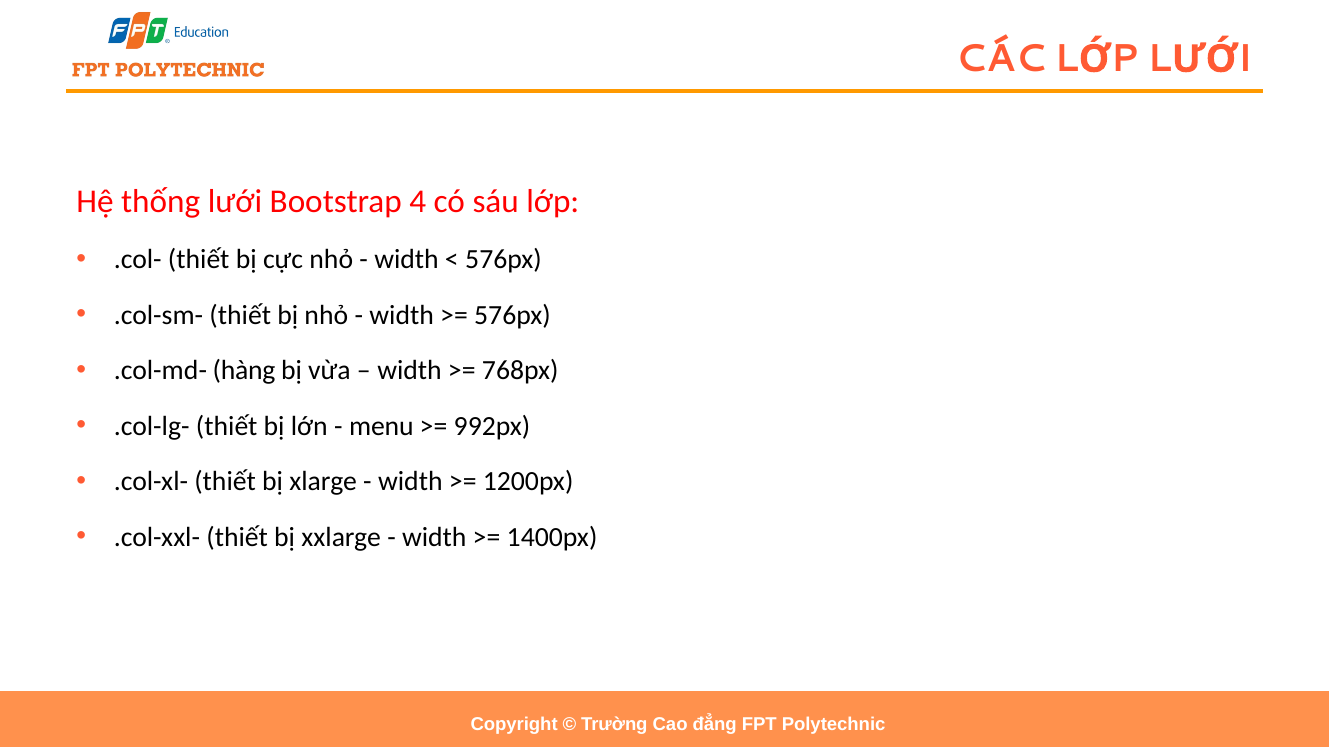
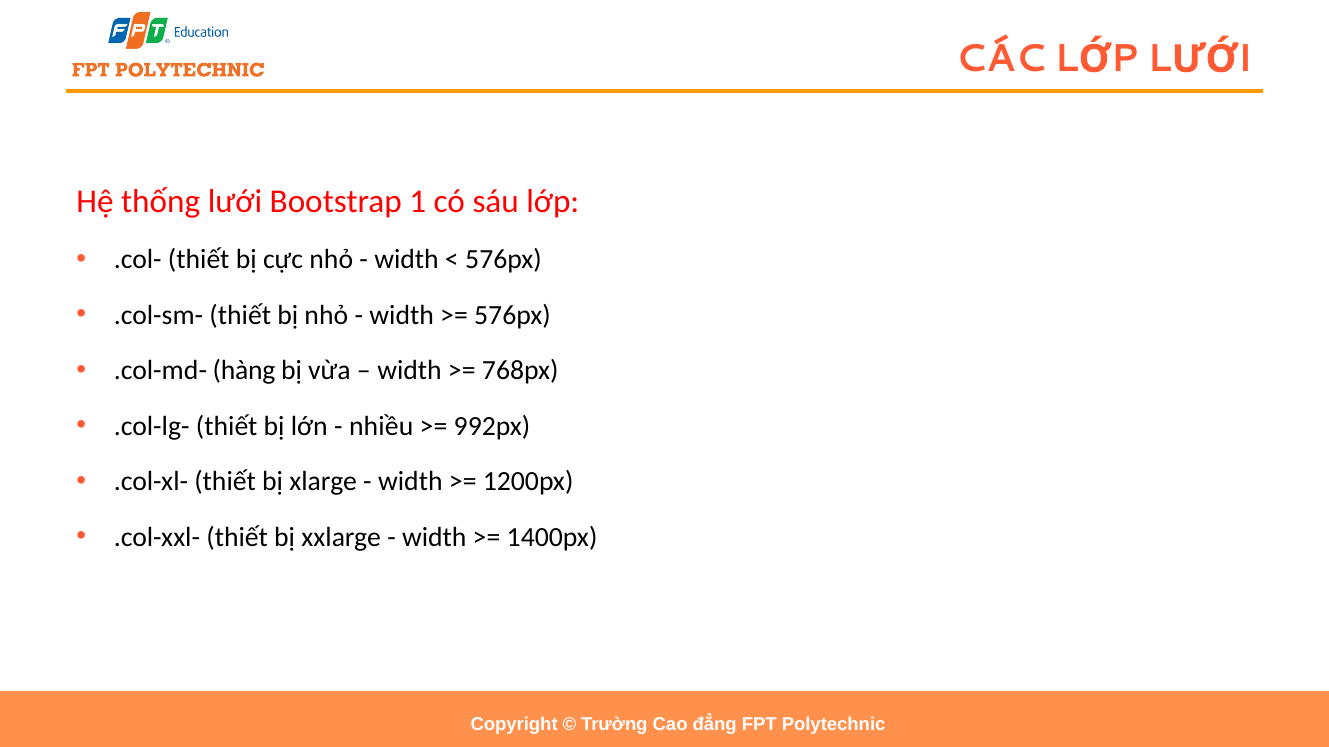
4: 4 -> 1 (418, 202)
menu: menu -> nhiều (381, 426)
